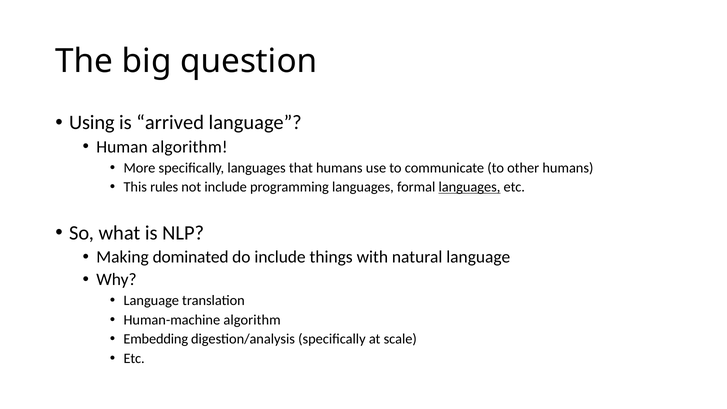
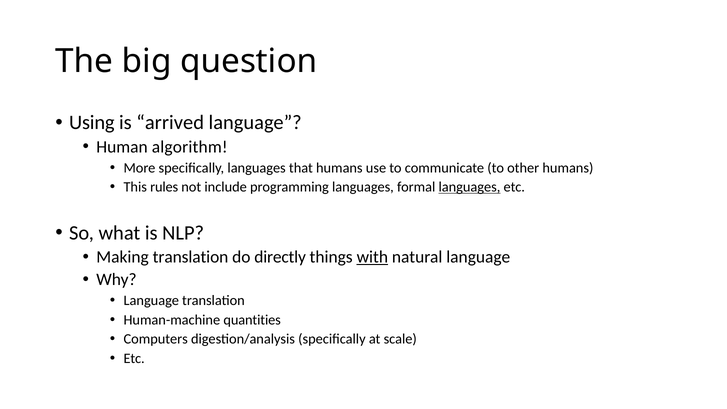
Making dominated: dominated -> translation (191, 257)
do include: include -> directly (280, 257)
with underline: none -> present (372, 257)
Human-machine algorithm: algorithm -> quantities (252, 320)
Embedding: Embedding -> Computers (156, 339)
